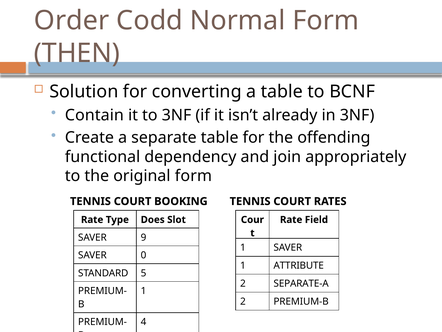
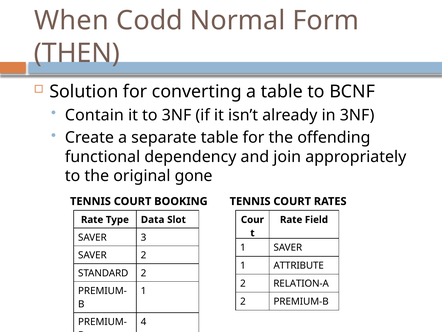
Order: Order -> When (71, 21)
original form: form -> gone (194, 176)
Does: Does -> Data (153, 219)
9: 9 -> 3 (143, 237)
SAVER 0: 0 -> 2 (143, 255)
STANDARD 5: 5 -> 2 (143, 273)
SEPARATE-A: SEPARATE-A -> RELATION-A (301, 283)
